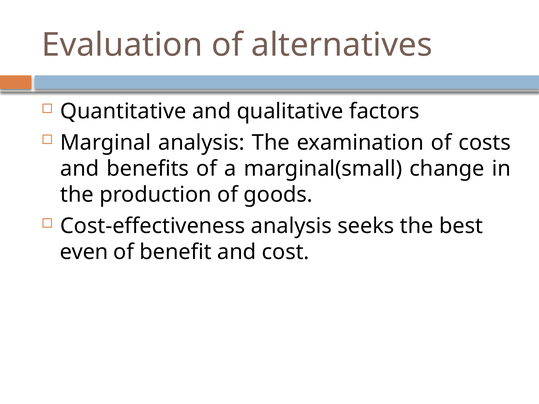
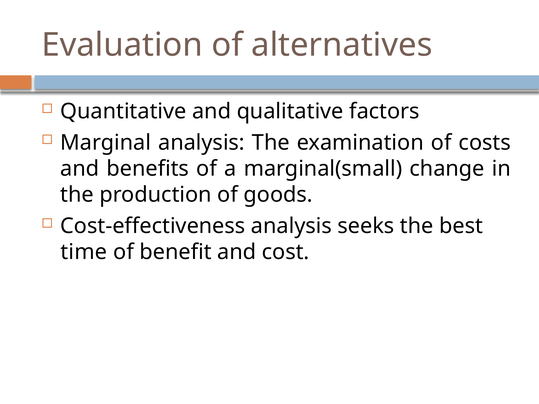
even: even -> time (84, 252)
